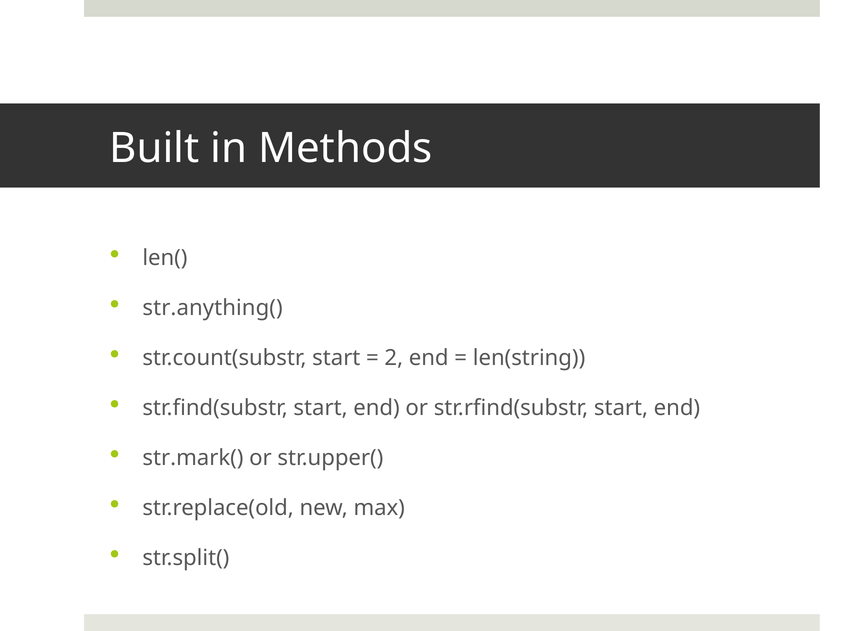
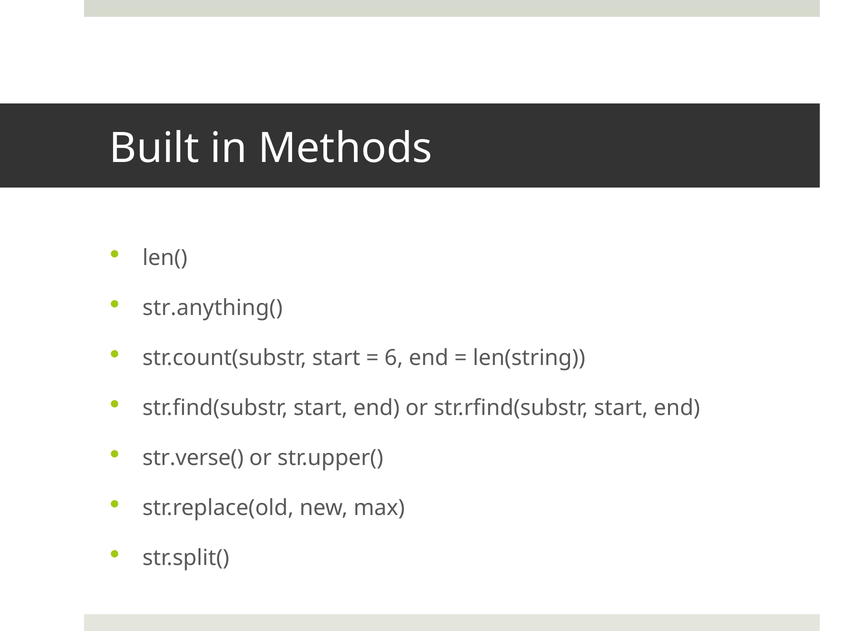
2: 2 -> 6 (394, 358)
str.mark(: str.mark( -> str.verse( (193, 458)
